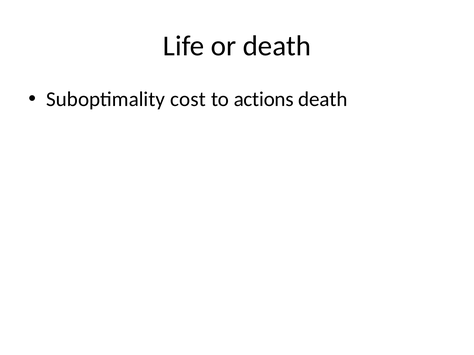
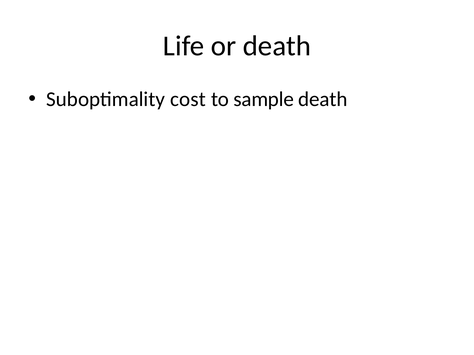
actions: actions -> sample (264, 99)
